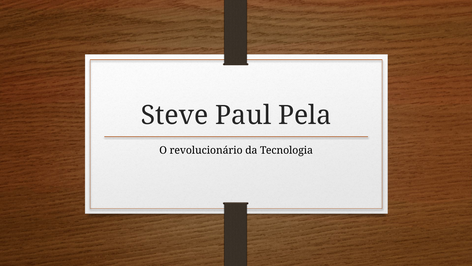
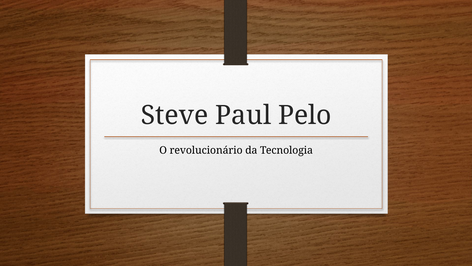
Pela: Pela -> Pelo (305, 115)
